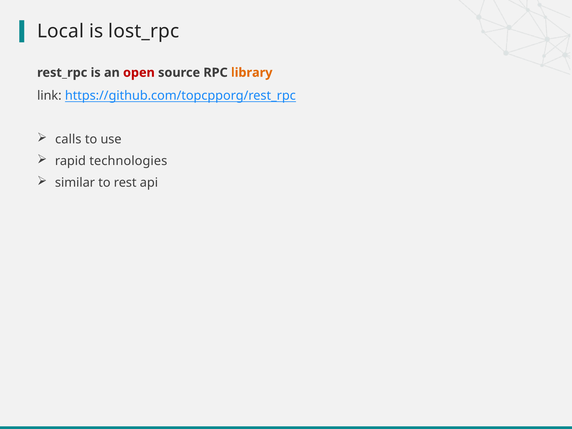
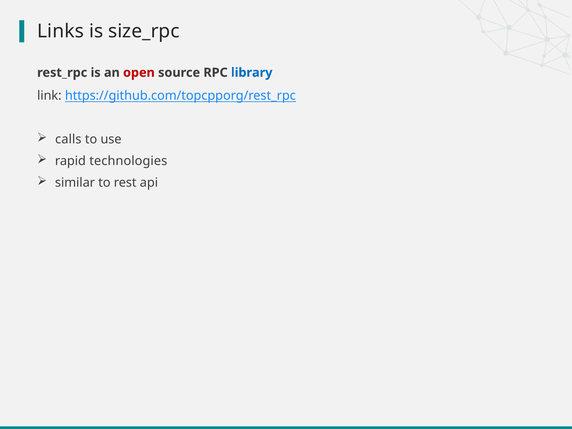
Local: Local -> Links (61, 31)
lost_rpc: lost_rpc -> size_rpc (144, 31)
library colour: orange -> blue (252, 73)
